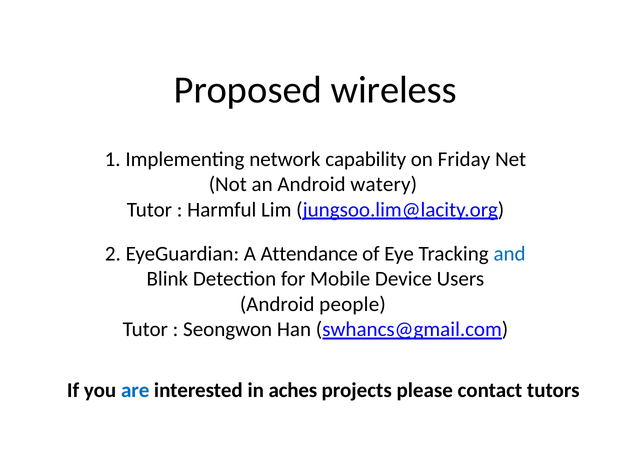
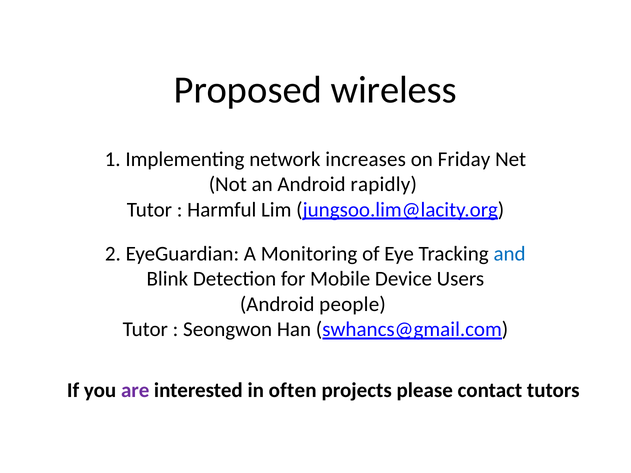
capability: capability -> increases (366, 159)
watery: watery -> rapidly (384, 184)
Attendance: Attendance -> Monitoring (309, 254)
are colour: blue -> purple (135, 391)
aches: aches -> often (293, 391)
